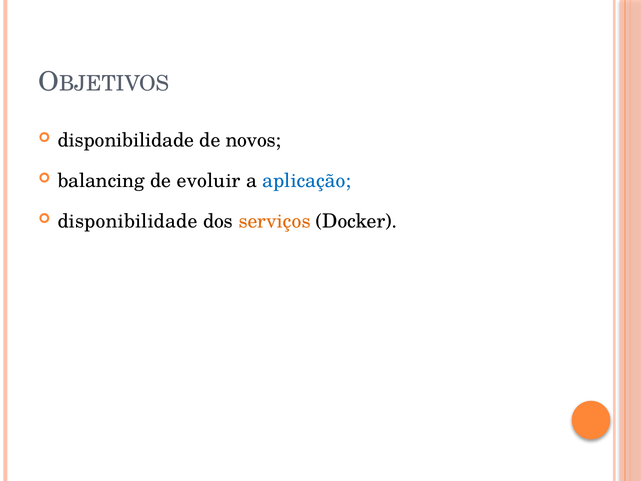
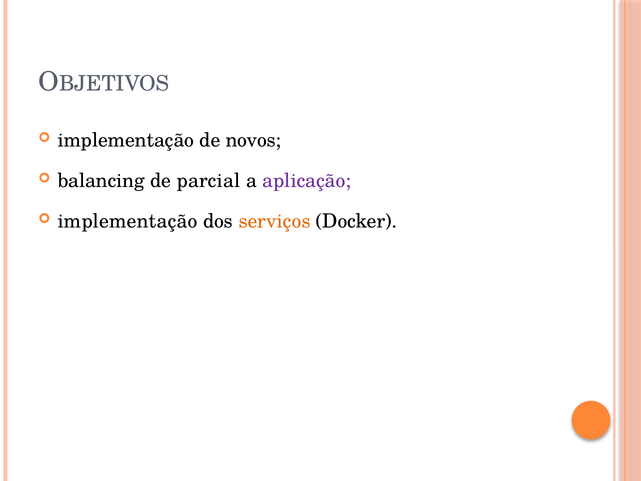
disponibilidade: disponibilidade -> implementação (126, 140)
evoluir: evoluir -> parcial (209, 181)
aplicação colour: blue -> purple (307, 181)
disponibilidade: disponibilidade -> implementação (128, 221)
